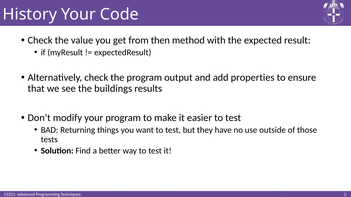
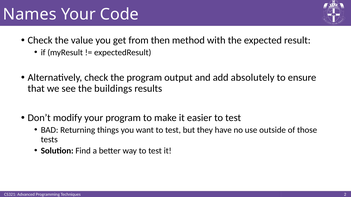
History: History -> Names (30, 14)
properties: properties -> absolutely (253, 78)
